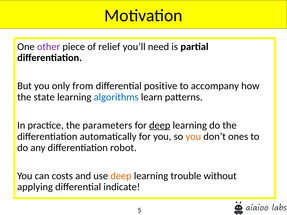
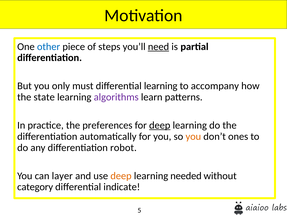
other colour: purple -> blue (49, 47)
relief: relief -> steps (109, 47)
need underline: none -> present (158, 47)
from: from -> must (83, 86)
differential positive: positive -> learning (161, 86)
algorithms colour: blue -> purple (116, 97)
parameters: parameters -> preferences (107, 125)
costs: costs -> layer (62, 176)
trouble: trouble -> needed (186, 176)
applying: applying -> category (35, 187)
